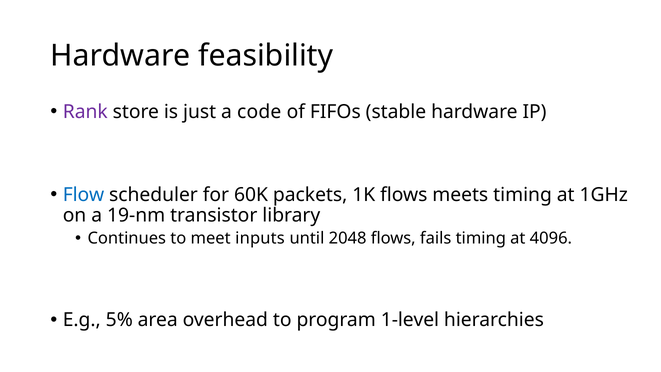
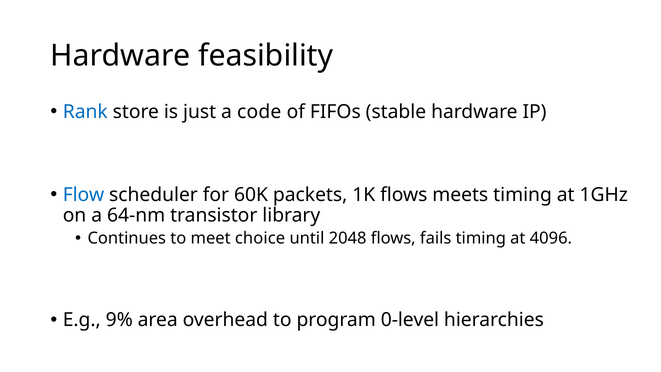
Rank colour: purple -> blue (85, 112)
19-nm: 19-nm -> 64-nm (136, 215)
inputs: inputs -> choice (260, 238)
5%: 5% -> 9% (119, 320)
1-level: 1-level -> 0-level (410, 320)
